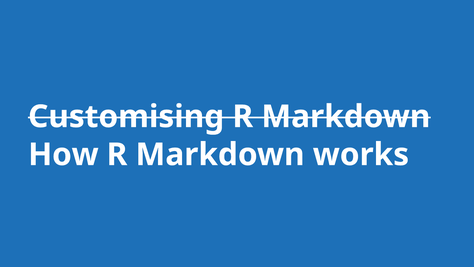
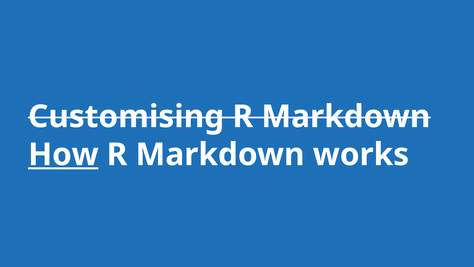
How underline: none -> present (63, 154)
